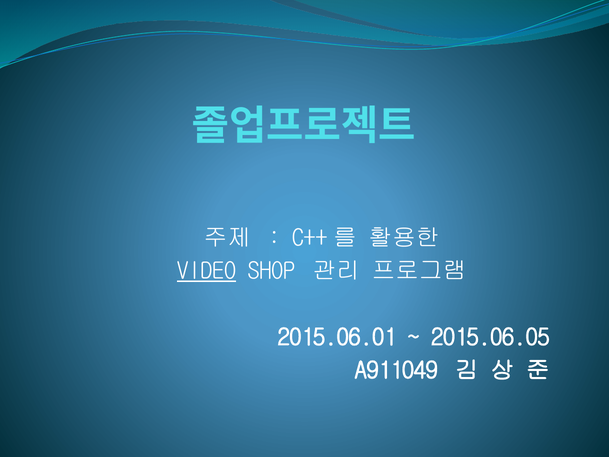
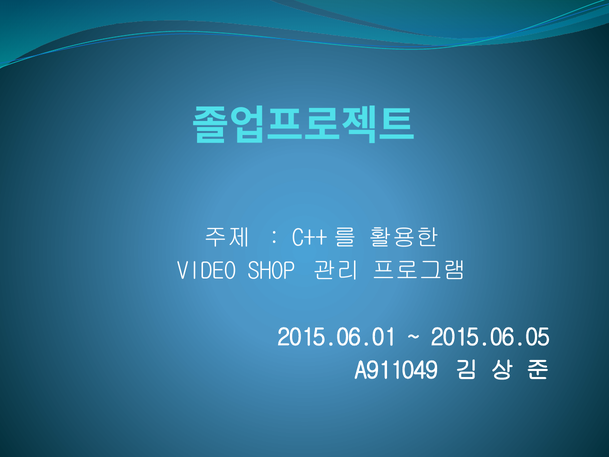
VIDEO underline: present -> none (206, 271)
